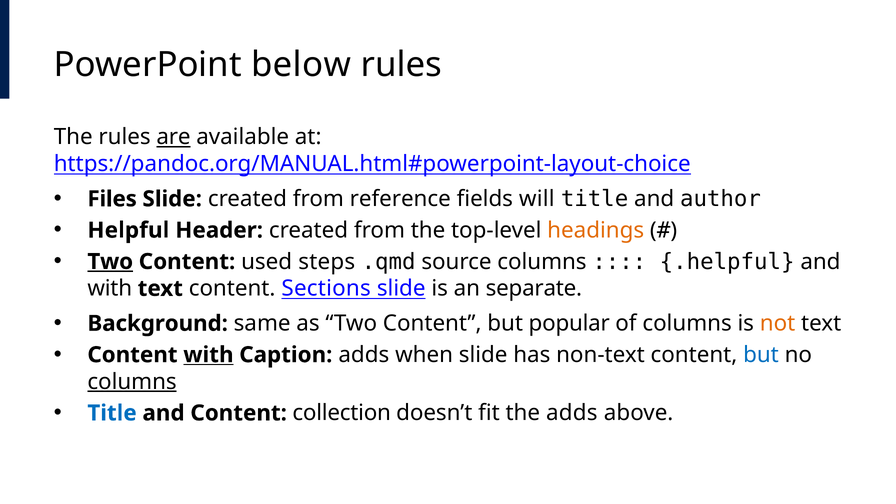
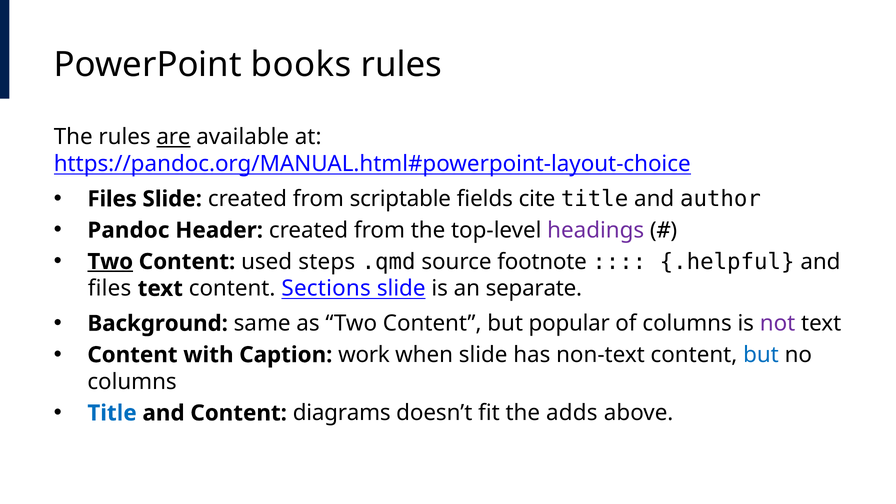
below: below -> books (301, 65)
reference: reference -> scriptable (400, 199)
will: will -> cite (537, 199)
Helpful: Helpful -> Pandoc (128, 230)
headings colour: orange -> purple (596, 230)
source columns: columns -> footnote (542, 262)
with: with -> files (110, 289)
not colour: orange -> purple (778, 323)
with underline: present -> none (208, 355)
Caption adds: adds -> work (364, 355)
columns underline: present -> none (132, 382)
collection: collection -> diagrams (342, 413)
